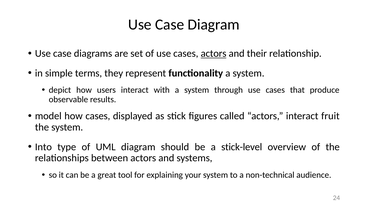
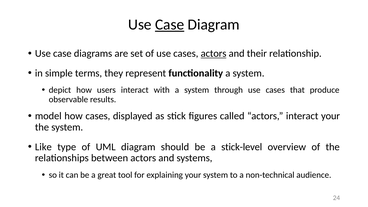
Case underline: none -> present (170, 25)
interact fruit: fruit -> your (331, 116)
Into: Into -> Like (43, 147)
